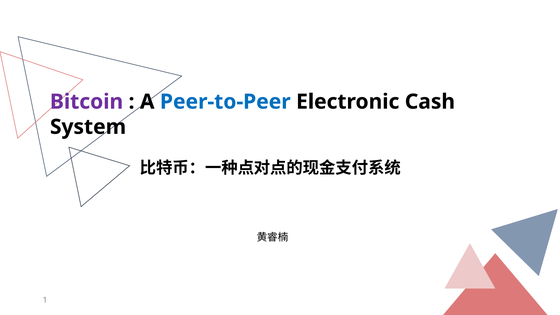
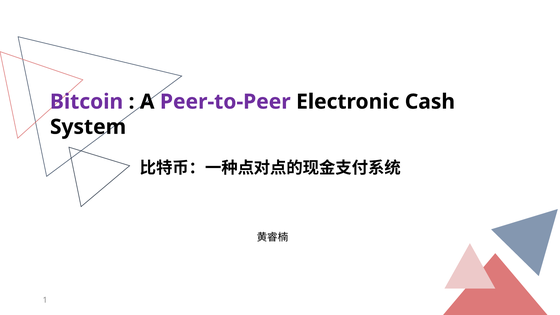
Peer-to-Peer colour: blue -> purple (225, 102)
